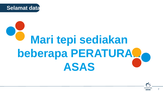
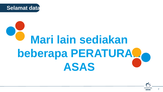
tepi: tepi -> lain (67, 40)
